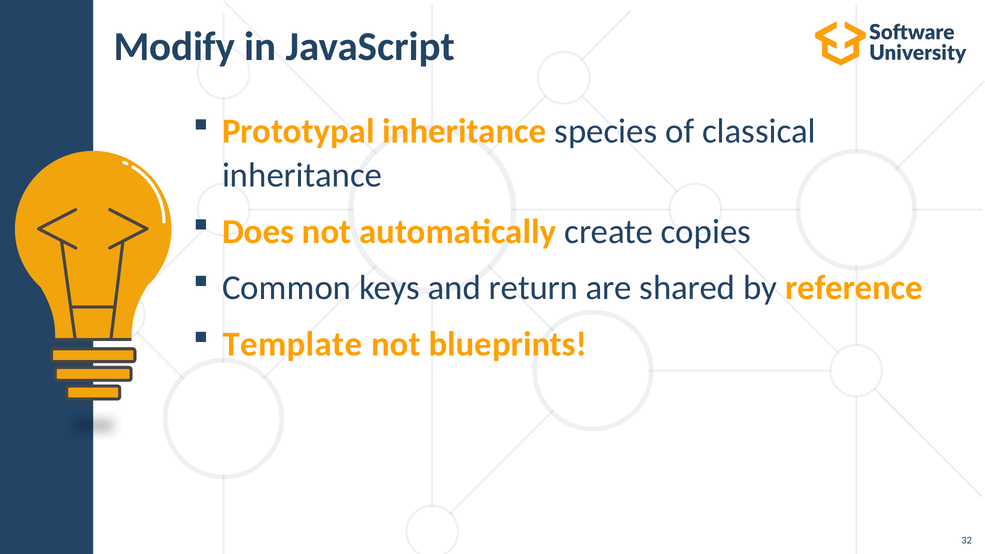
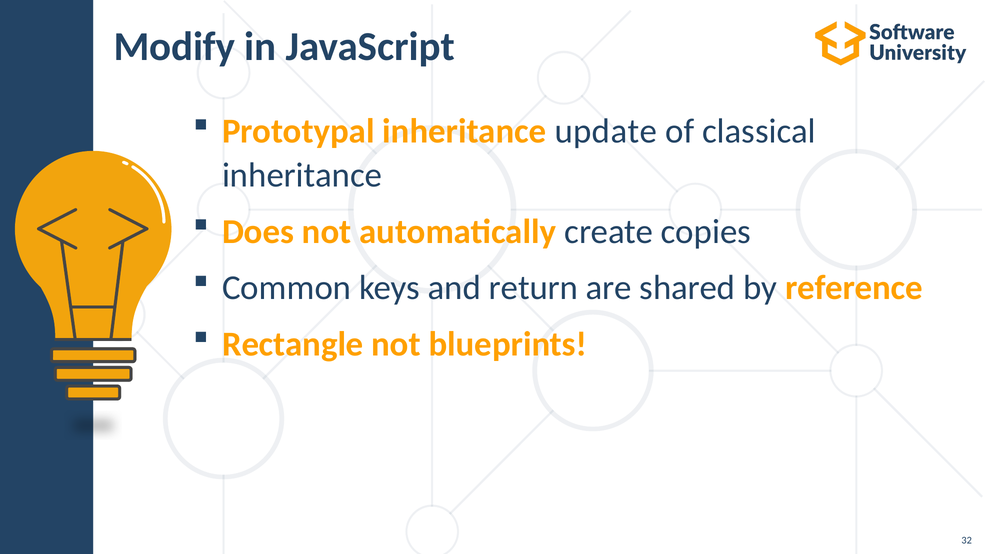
species: species -> update (606, 131)
Template: Template -> Rectangle (293, 344)
